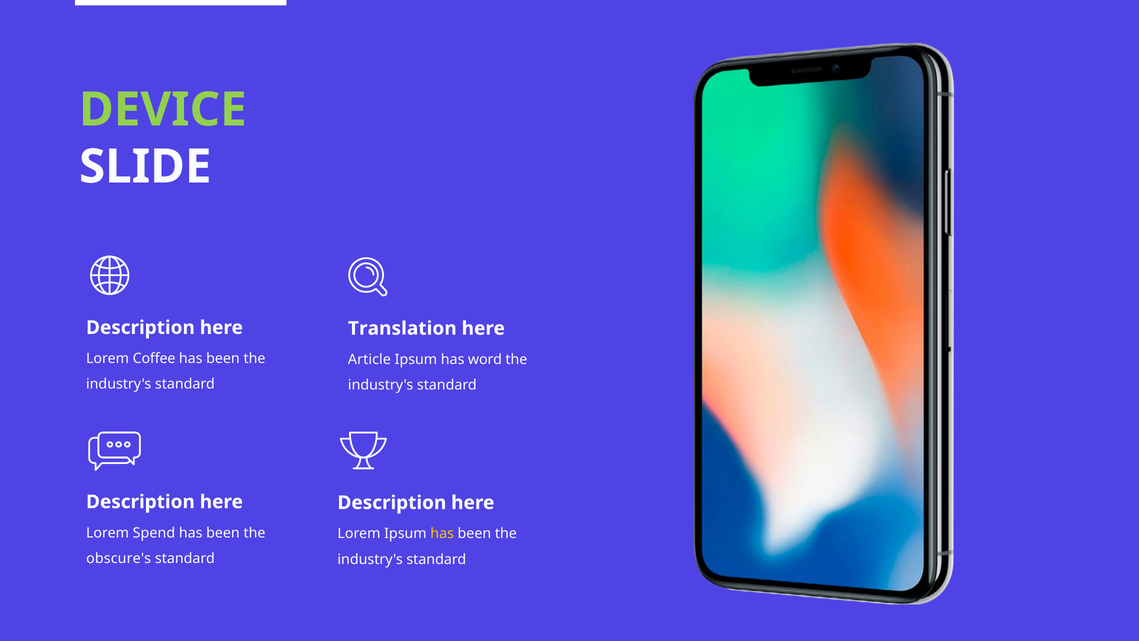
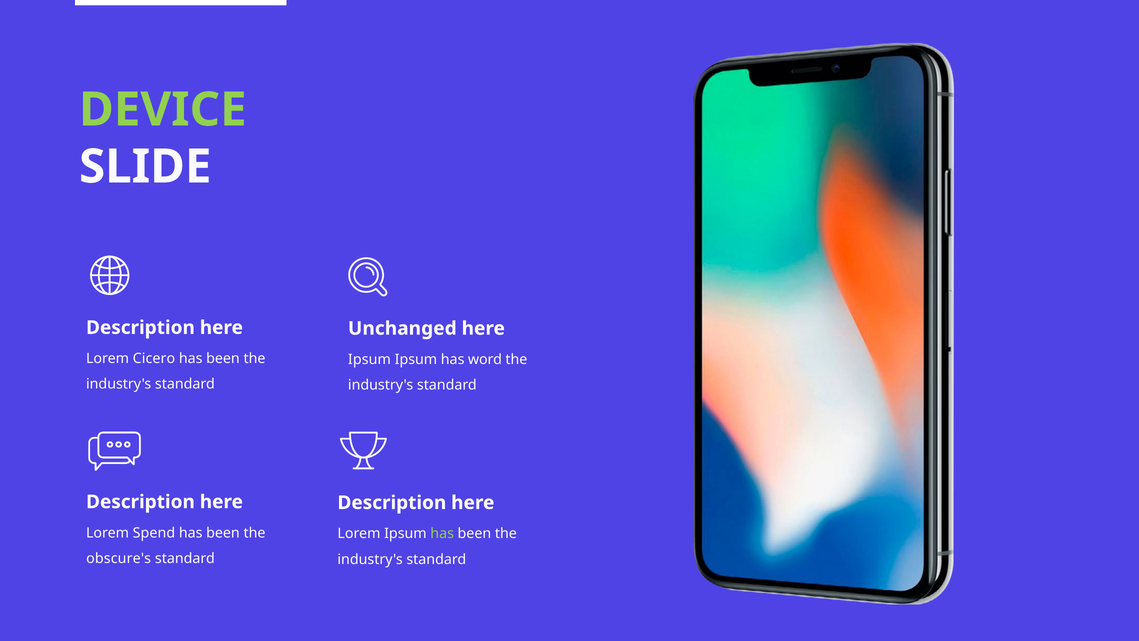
Translation: Translation -> Unchanged (402, 328)
Coffee: Coffee -> Cicero (154, 358)
Article: Article -> Ipsum (369, 359)
has colour: yellow -> light green (442, 533)
